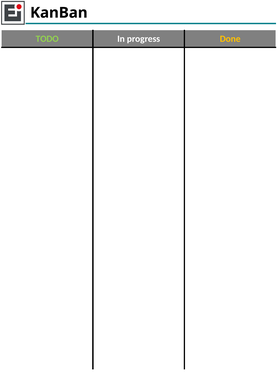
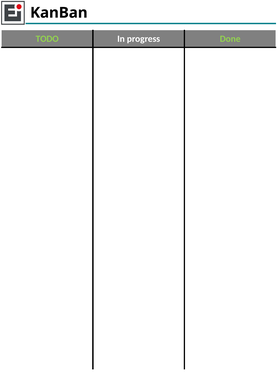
Done colour: yellow -> light green (230, 39)
